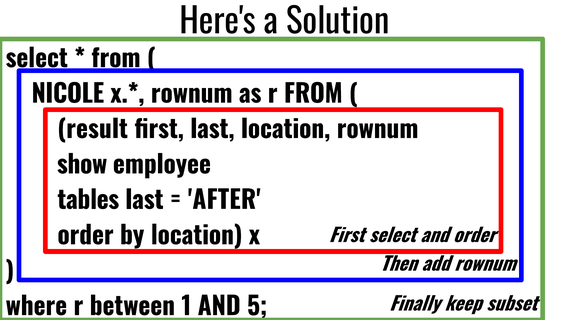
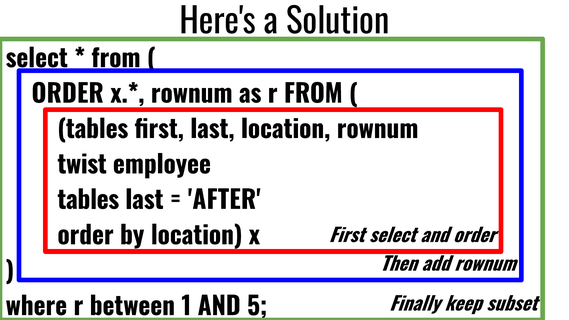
NICOLE: NICOLE -> ORDER (68, 94)
result: result -> tables (93, 130)
show: show -> twist (82, 165)
